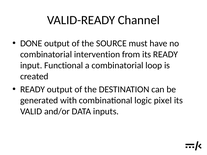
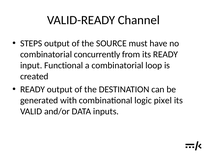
DONE: DONE -> STEPS (31, 43)
intervention: intervention -> concurrently (97, 54)
